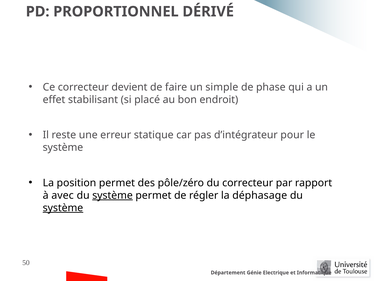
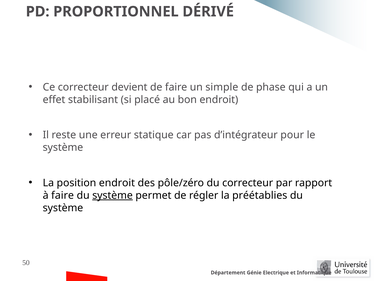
position permet: permet -> endroit (117, 183)
à avec: avec -> faire (63, 195)
déphasage: déphasage -> préétablies (260, 195)
système underline: present -> none (63, 207)
